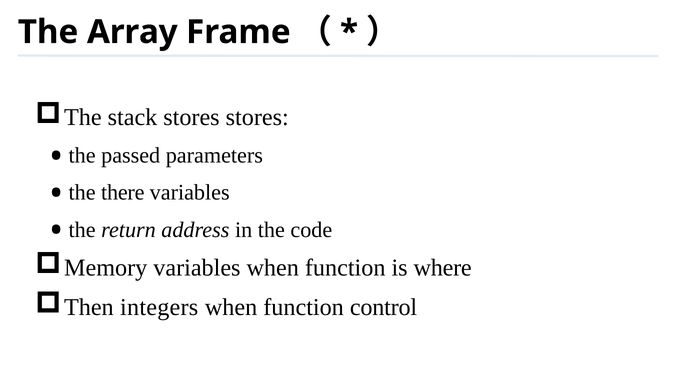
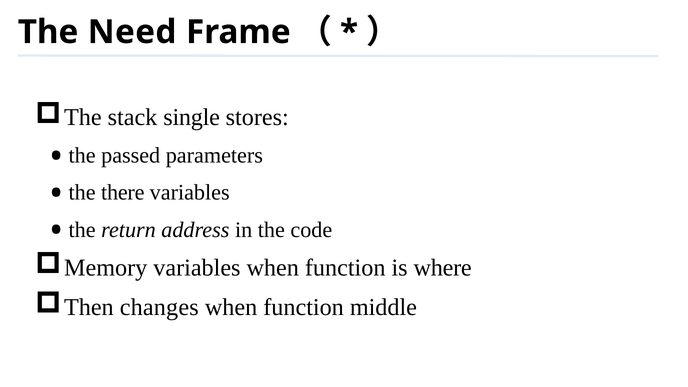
Array: Array -> Need (132, 32)
stack stores: stores -> single (192, 117)
integers: integers -> changes (159, 307)
control: control -> middle (383, 307)
